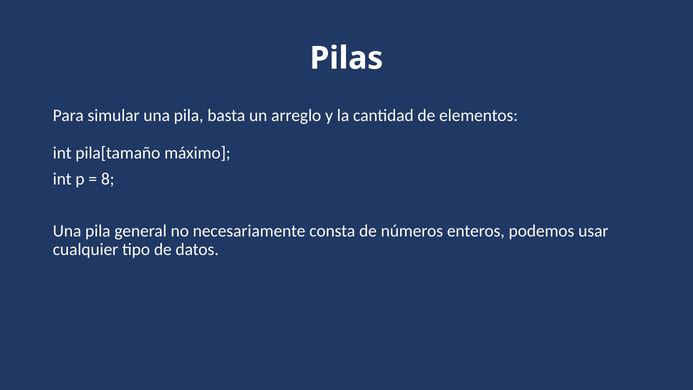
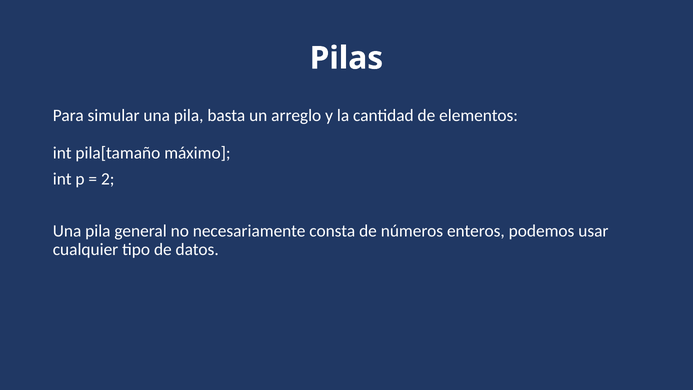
8: 8 -> 2 (108, 179)
